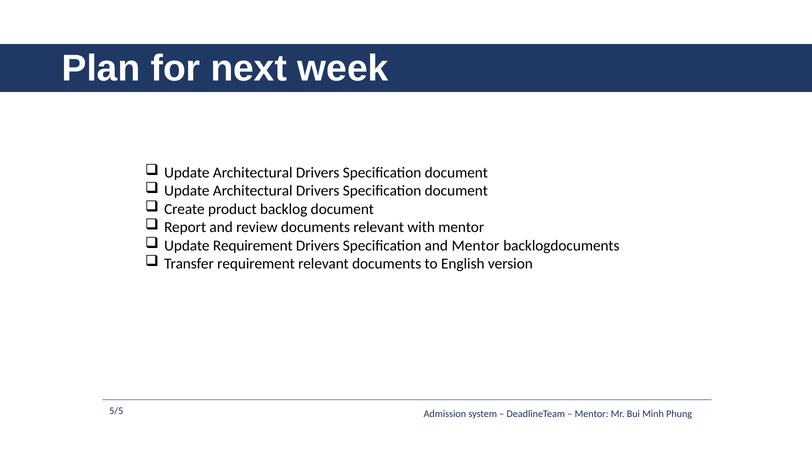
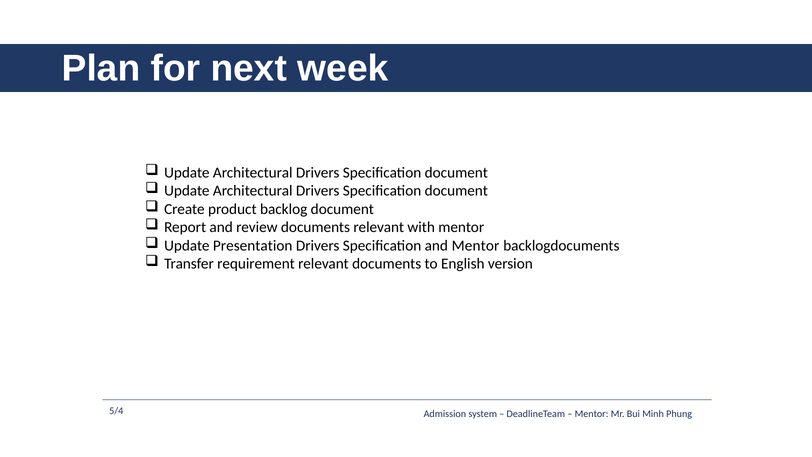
Update Requirement: Requirement -> Presentation (253, 246)
5/5: 5/5 -> 5/4 (116, 411)
